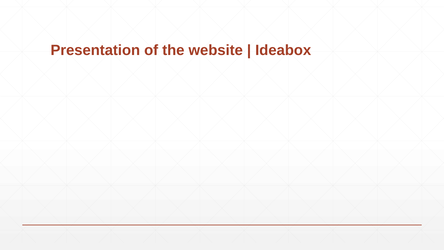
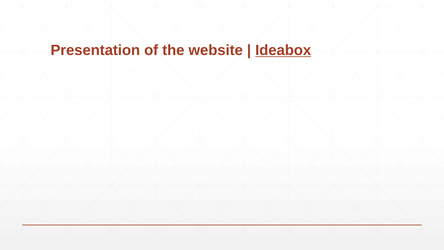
Ideabox underline: none -> present (283, 50)
